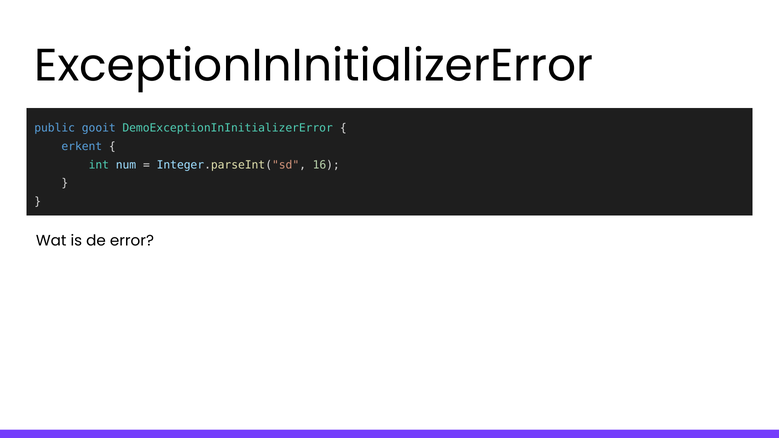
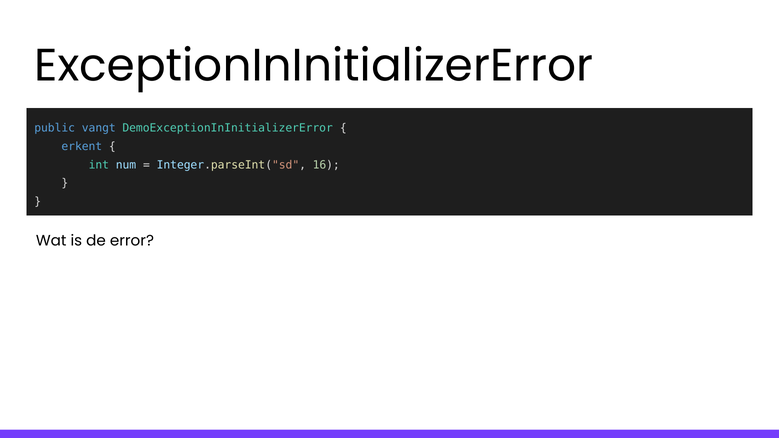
gooit: gooit -> vangt (99, 128)
